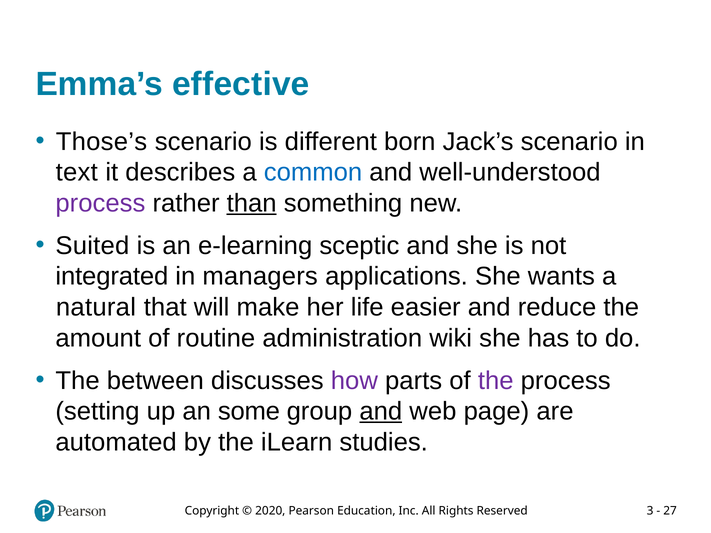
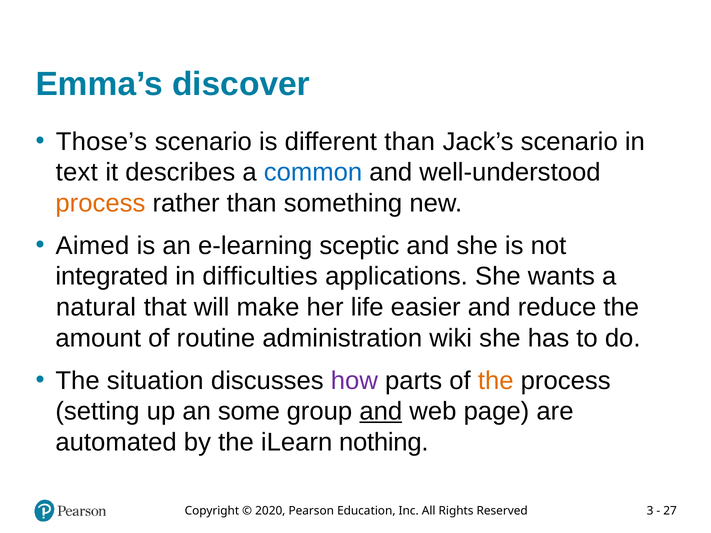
effective: effective -> discover (241, 84)
different born: born -> than (410, 142)
process colour: purple -> orange (100, 203)
than underline: present -> none (252, 203)
Suited: Suited -> Aimed (92, 246)
managers: managers -> difficulties (260, 277)
between: between -> situation (155, 381)
the colour: purple -> orange (496, 381)
studies: studies -> nothing (384, 442)
